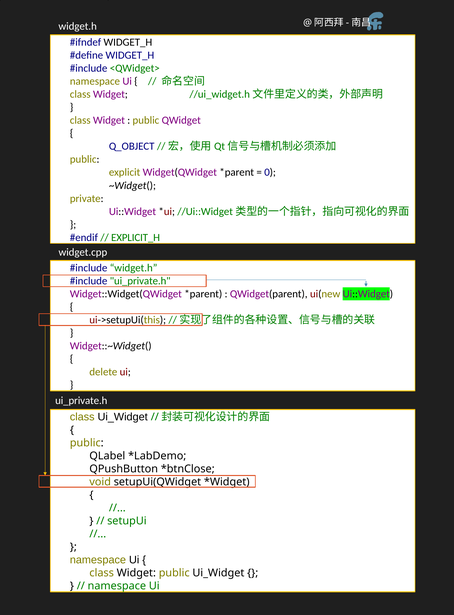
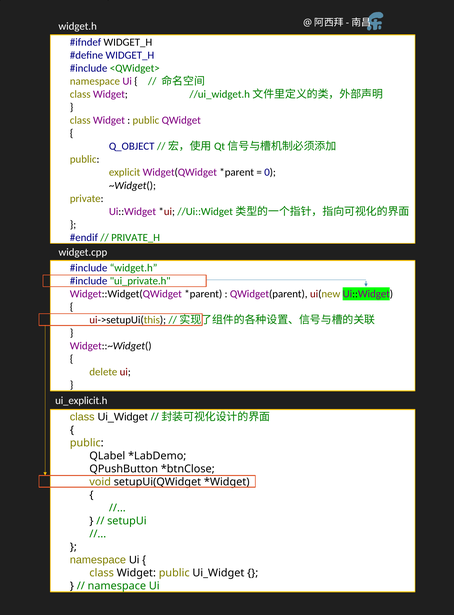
EXPLICIT_H: EXPLICIT_H -> PRIVATE_H (136, 238)
ui_private.h: ui_private.h -> ui_explicit.h (81, 401)
